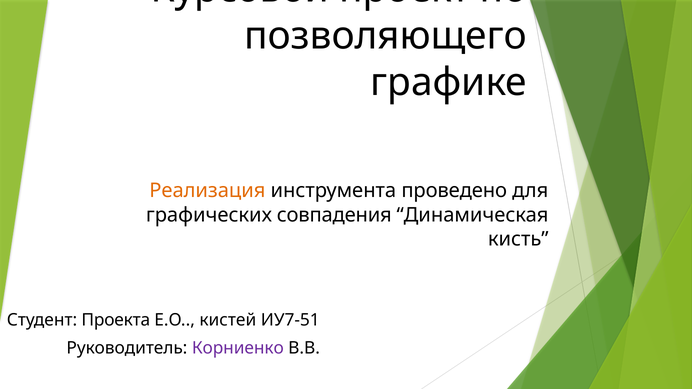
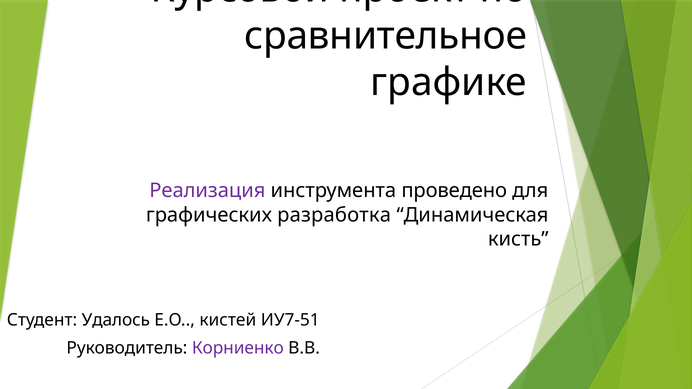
позволяющего: позволяющего -> сравнительное (386, 36)
Реализация colour: orange -> purple (207, 191)
совпадения: совпадения -> разработка (334, 215)
Проекта: Проекта -> Удалось (116, 320)
